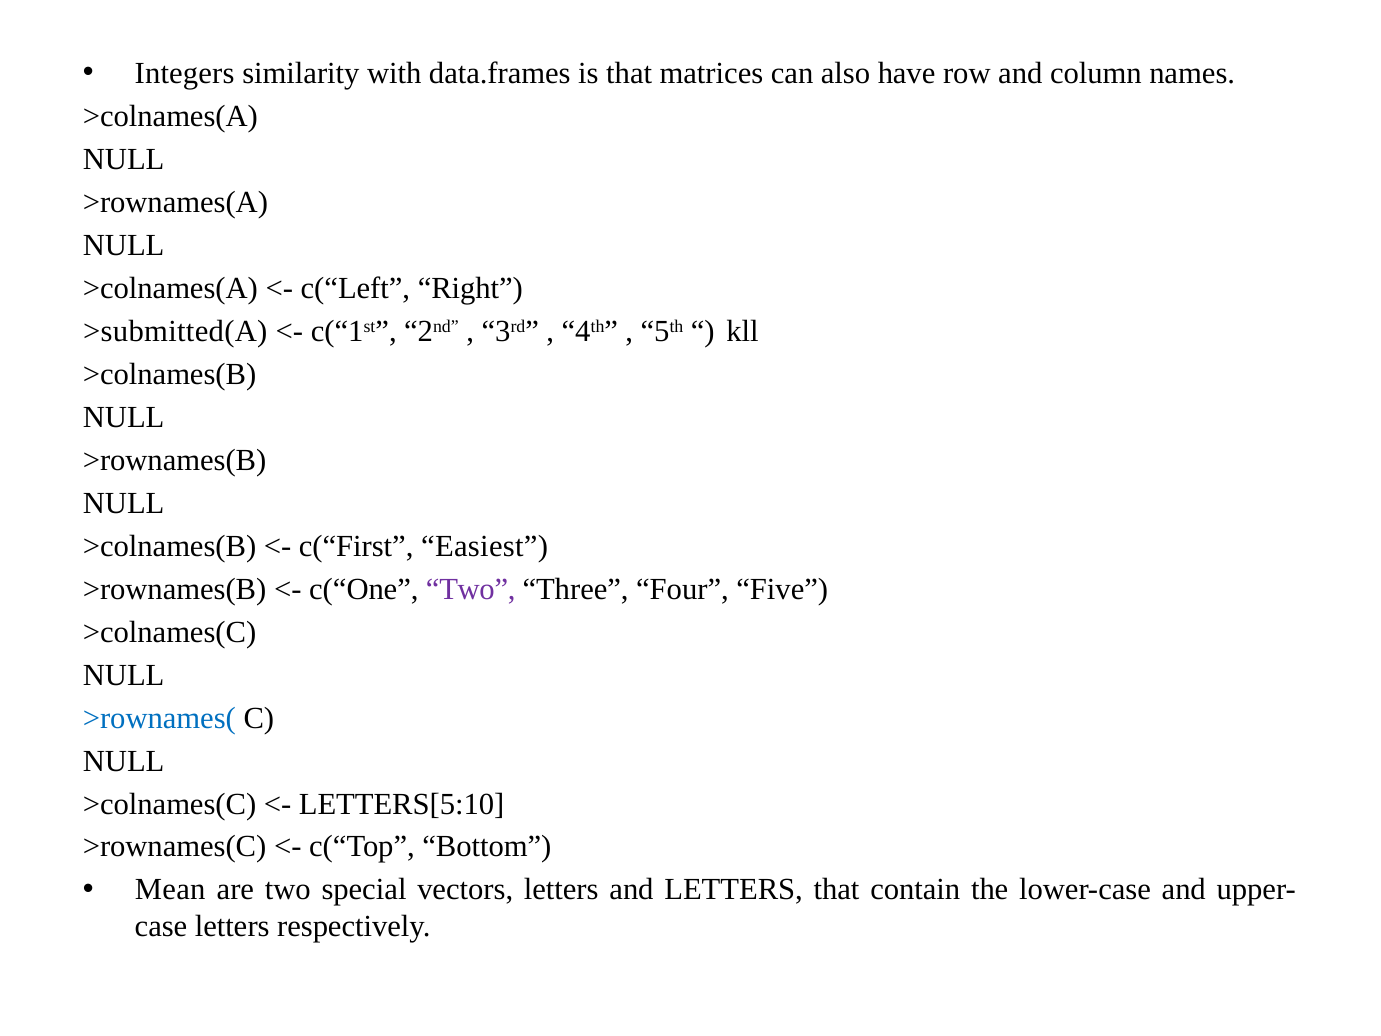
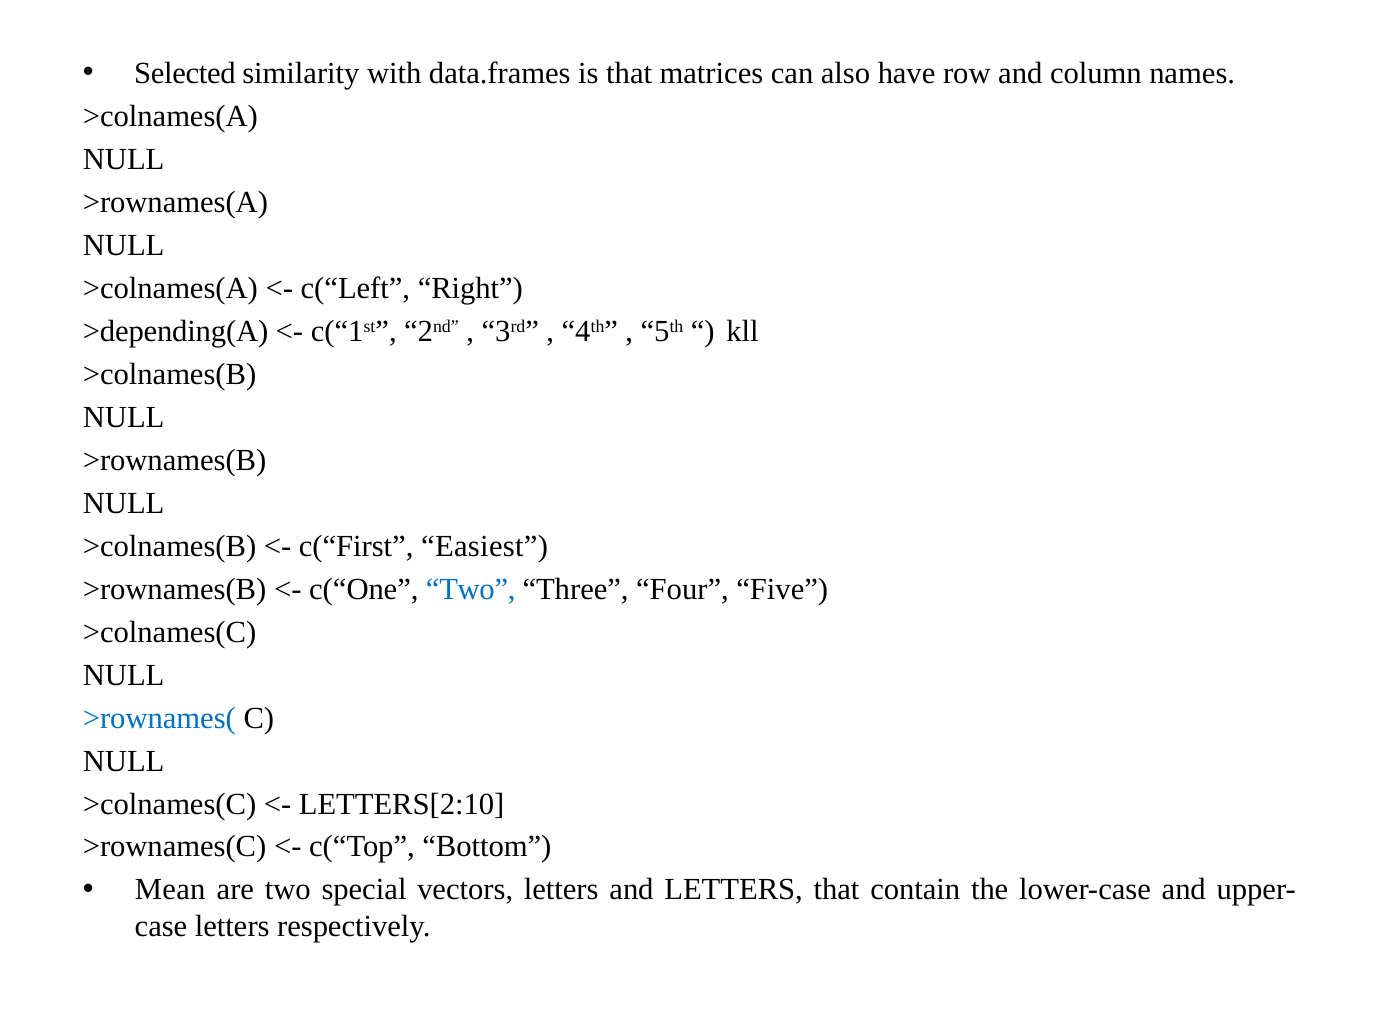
Integers: Integers -> Selected (185, 74)
>submitted(A: >submitted(A -> >depending(A (176, 331)
Two colour: purple -> blue (471, 589)
LETTERS[5:10: LETTERS[5:10 -> LETTERS[2:10 (402, 804)
